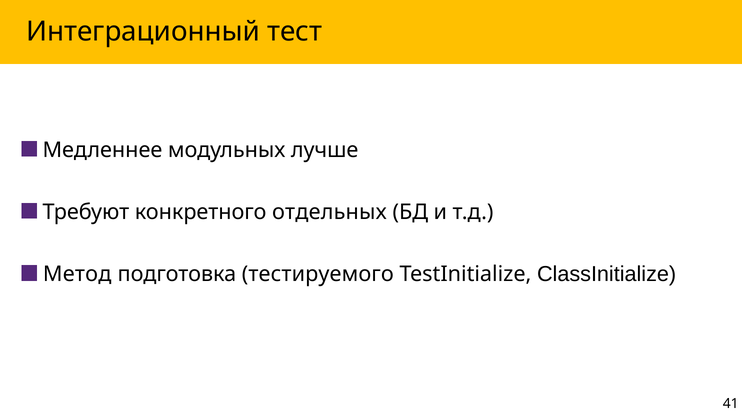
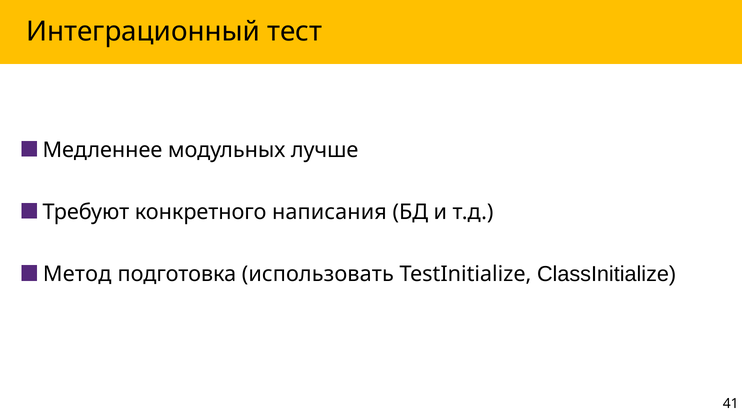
отдельных: отдельных -> написания (329, 212)
тестируемого: тестируемого -> использовать (318, 275)
